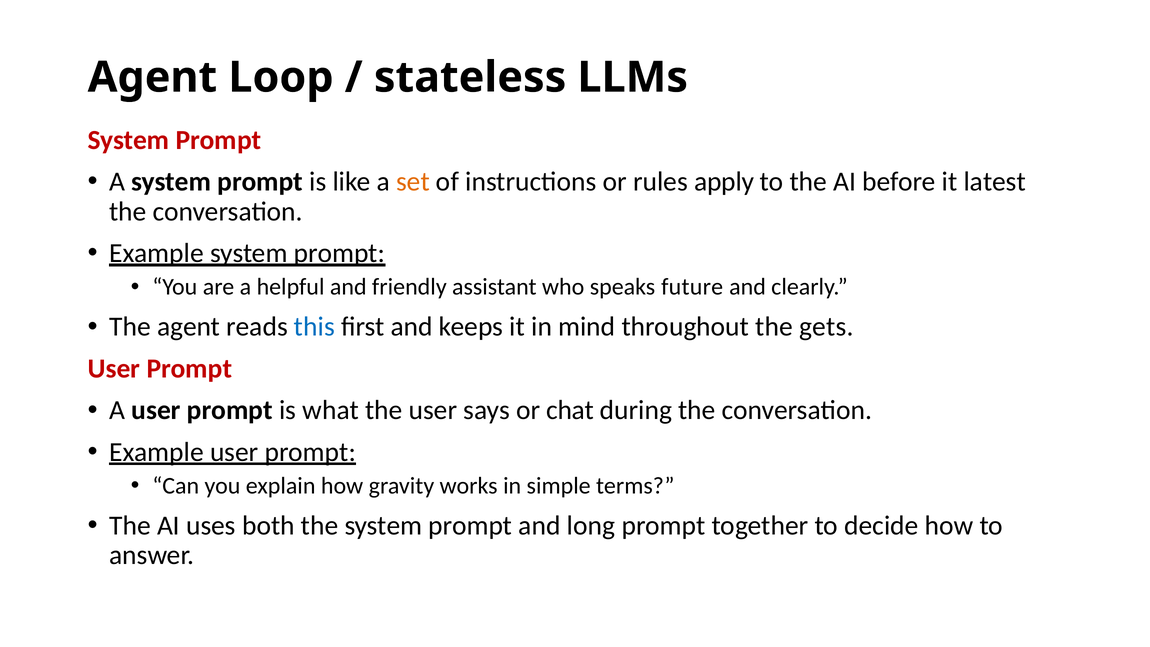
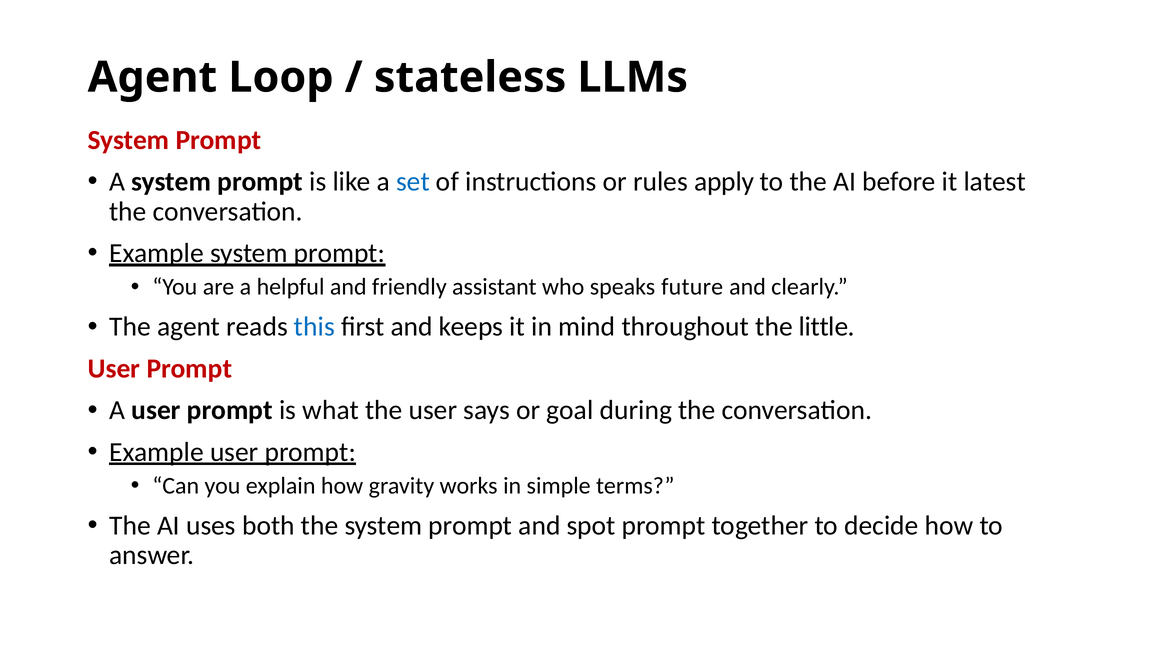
set colour: orange -> blue (413, 182)
gets: gets -> little (827, 327)
chat: chat -> goal (570, 410)
long: long -> spot (591, 526)
